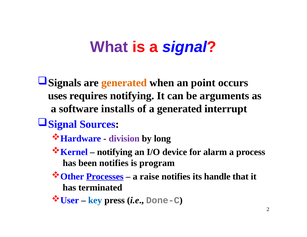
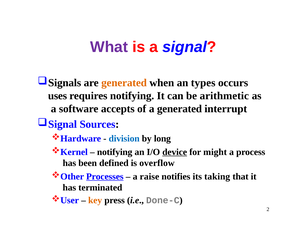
point: point -> types (203, 83)
arguments: arguments -> arithmetic (224, 96)
installs: installs -> accepts (118, 109)
division colour: purple -> blue (124, 139)
device underline: none -> present (175, 152)
alarm: alarm -> might (215, 152)
been notifies: notifies -> defined (114, 163)
program: program -> overflow (157, 163)
handle: handle -> taking (217, 177)
key colour: blue -> orange (95, 201)
